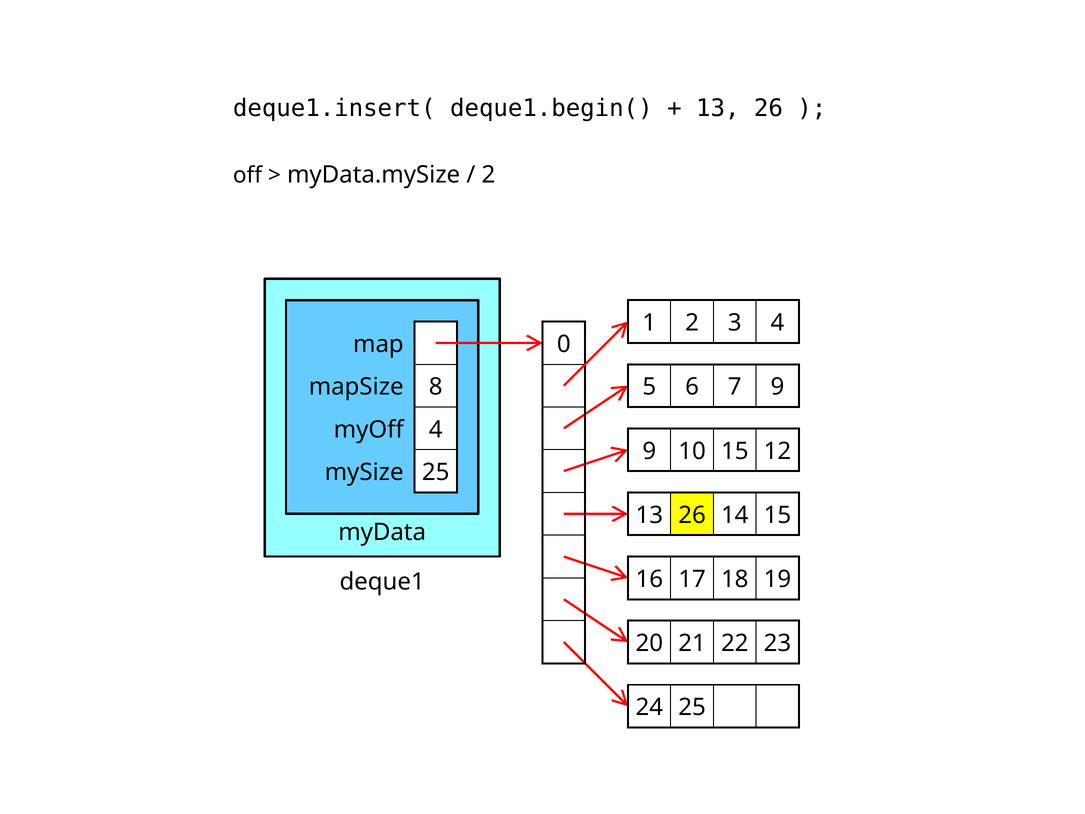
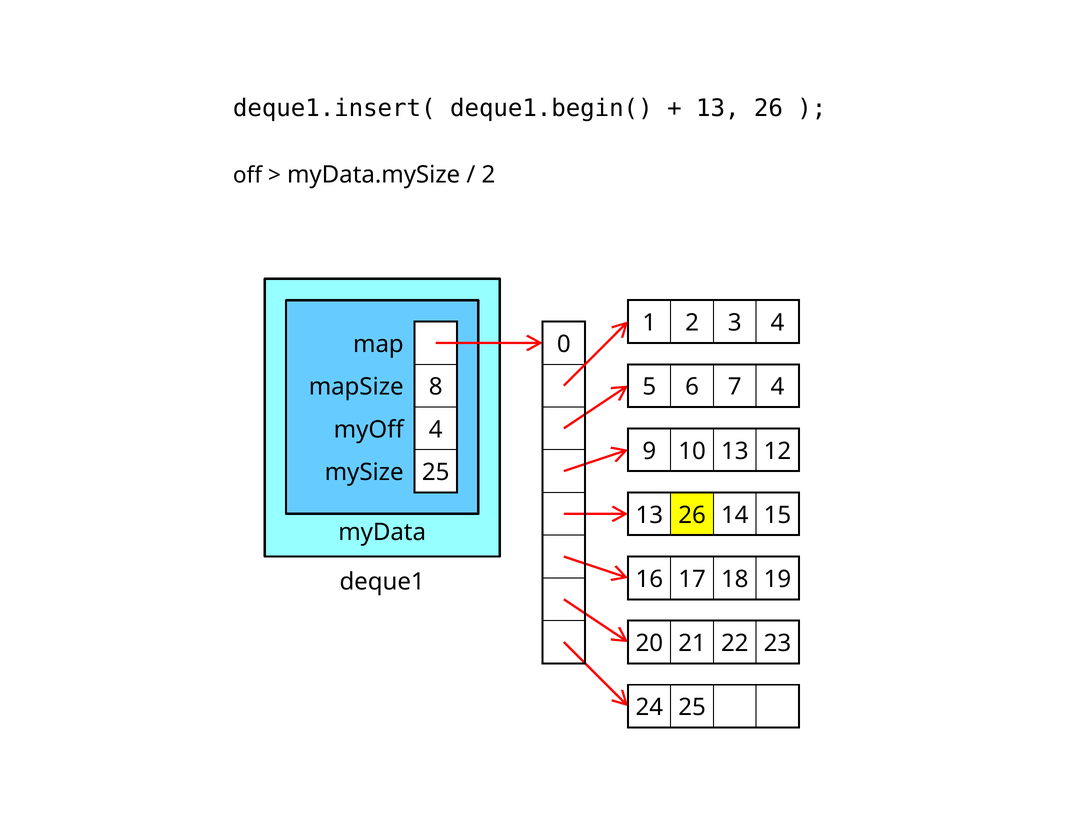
7 9: 9 -> 4 (777, 387)
10 15: 15 -> 13 (735, 451)
